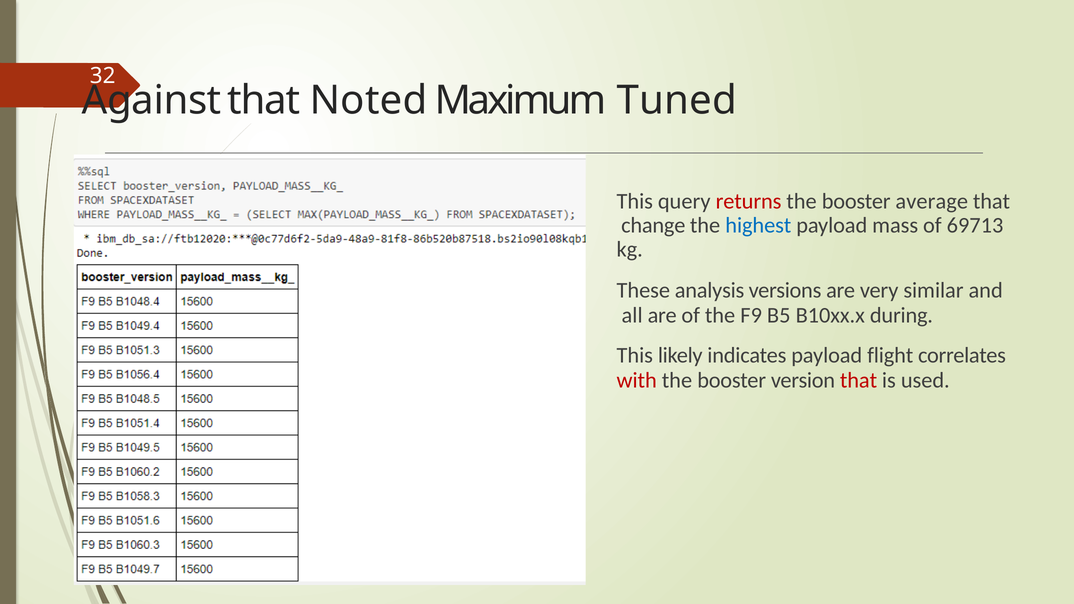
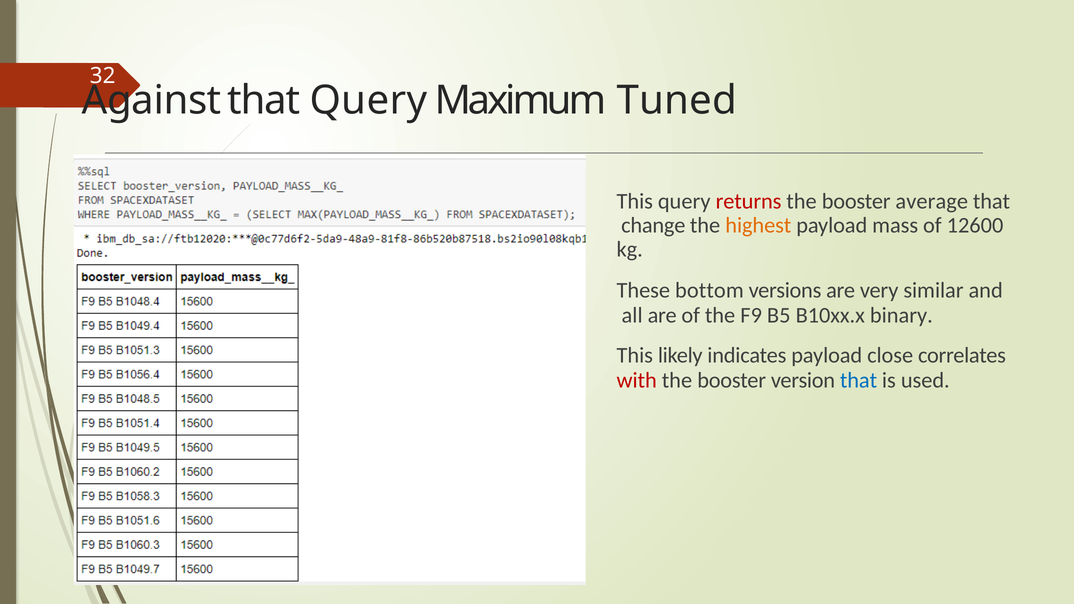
that Noted: Noted -> Query (368, 101)
highest colour: blue -> orange (758, 225)
69713: 69713 -> 12600 (975, 225)
analysis: analysis -> bottom (709, 291)
during: during -> binary (901, 315)
flight: flight -> close (890, 356)
that colour: red -> blue (859, 380)
